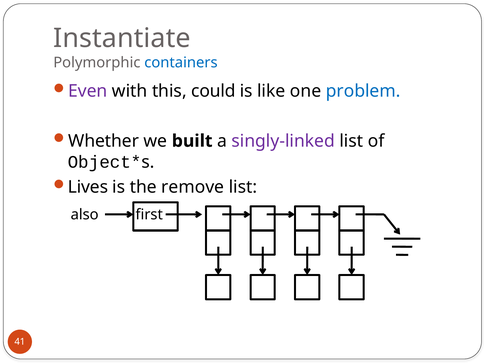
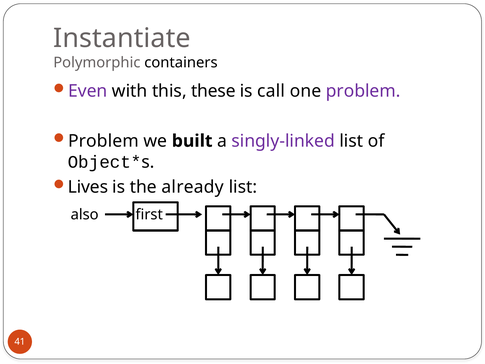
containers colour: blue -> black (181, 62)
could: could -> these (213, 91)
like: like -> call (271, 91)
problem colour: blue -> purple (363, 91)
Whether: Whether -> Problem (103, 141)
remove: remove -> already (193, 187)
